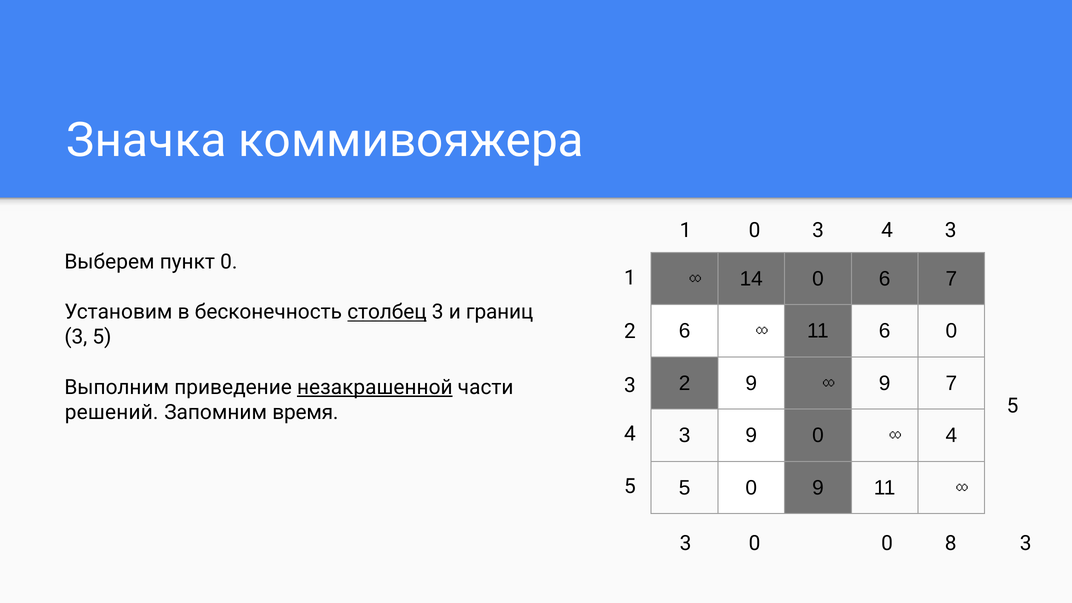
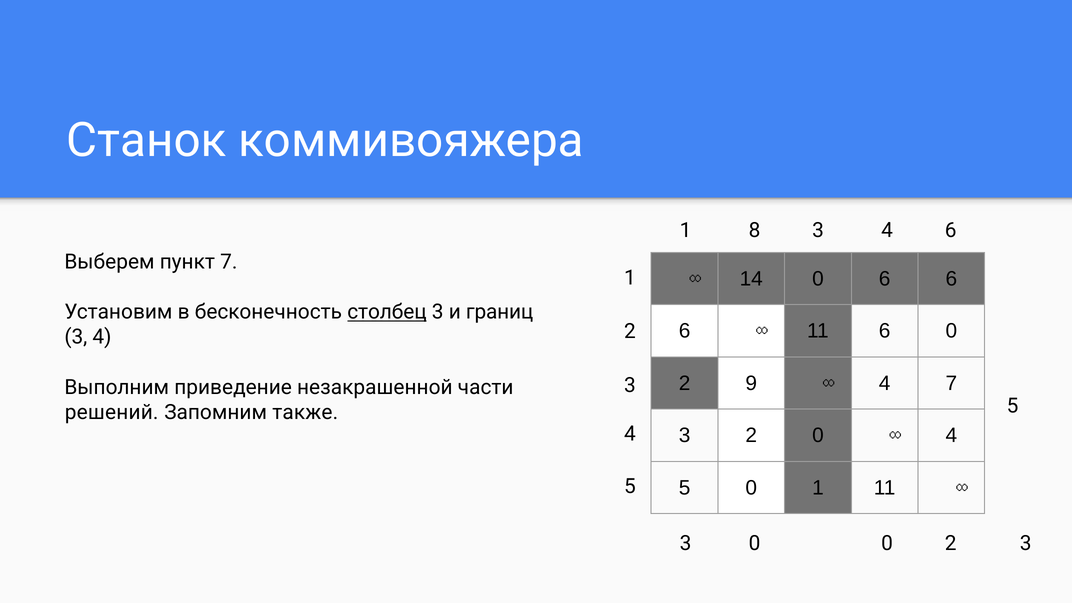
Значка: Значка -> Станок (146, 141)
1 0: 0 -> 8 (755, 230)
4 3: 3 -> 6 (951, 230)
пункт 0: 0 -> 7 (229, 262)
0 6 7: 7 -> 6 (951, 279)
5: 5 -> 4 (102, 337)
9: 9 -> 4 (885, 383)
незакрашенной underline: present -> none (375, 387)
время: время -> также (305, 412)
3 9: 9 -> 2 (751, 436)
0 9: 9 -> 1 (818, 488)
0 0 8: 8 -> 2 (951, 543)
